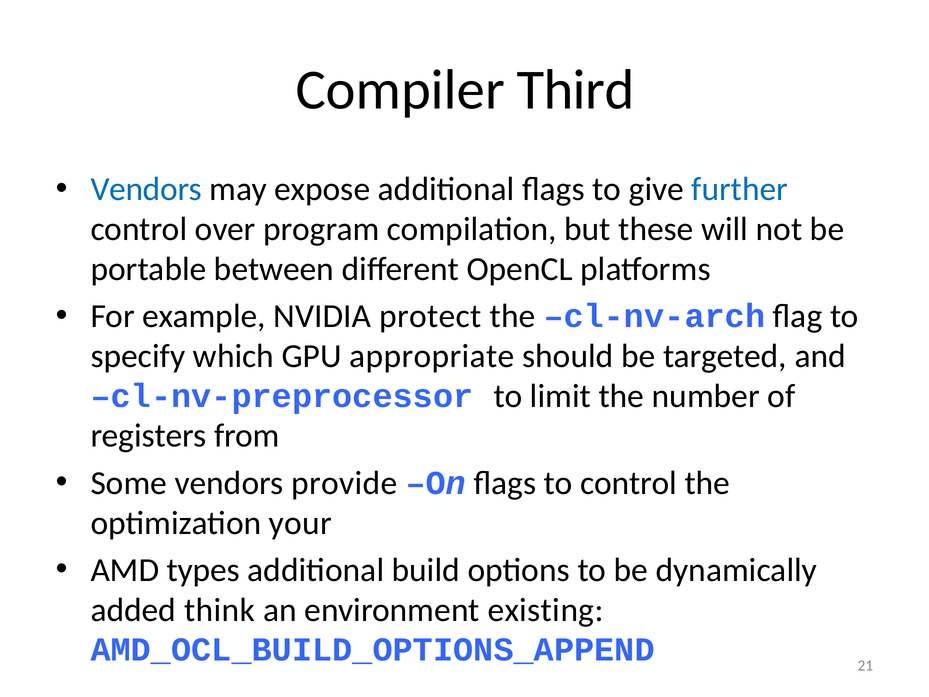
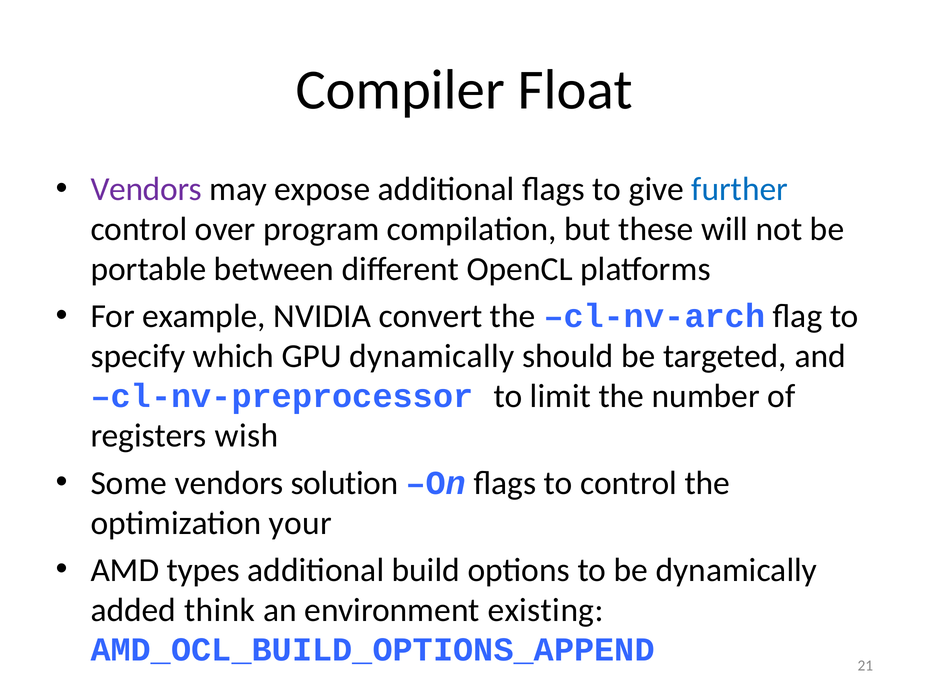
Third: Third -> Float (575, 90)
Vendors colour: blue -> purple (146, 189)
protect: protect -> convert (431, 316)
GPU appropriate: appropriate -> dynamically (432, 356)
from: from -> wish (246, 436)
provide: provide -> solution (344, 483)
